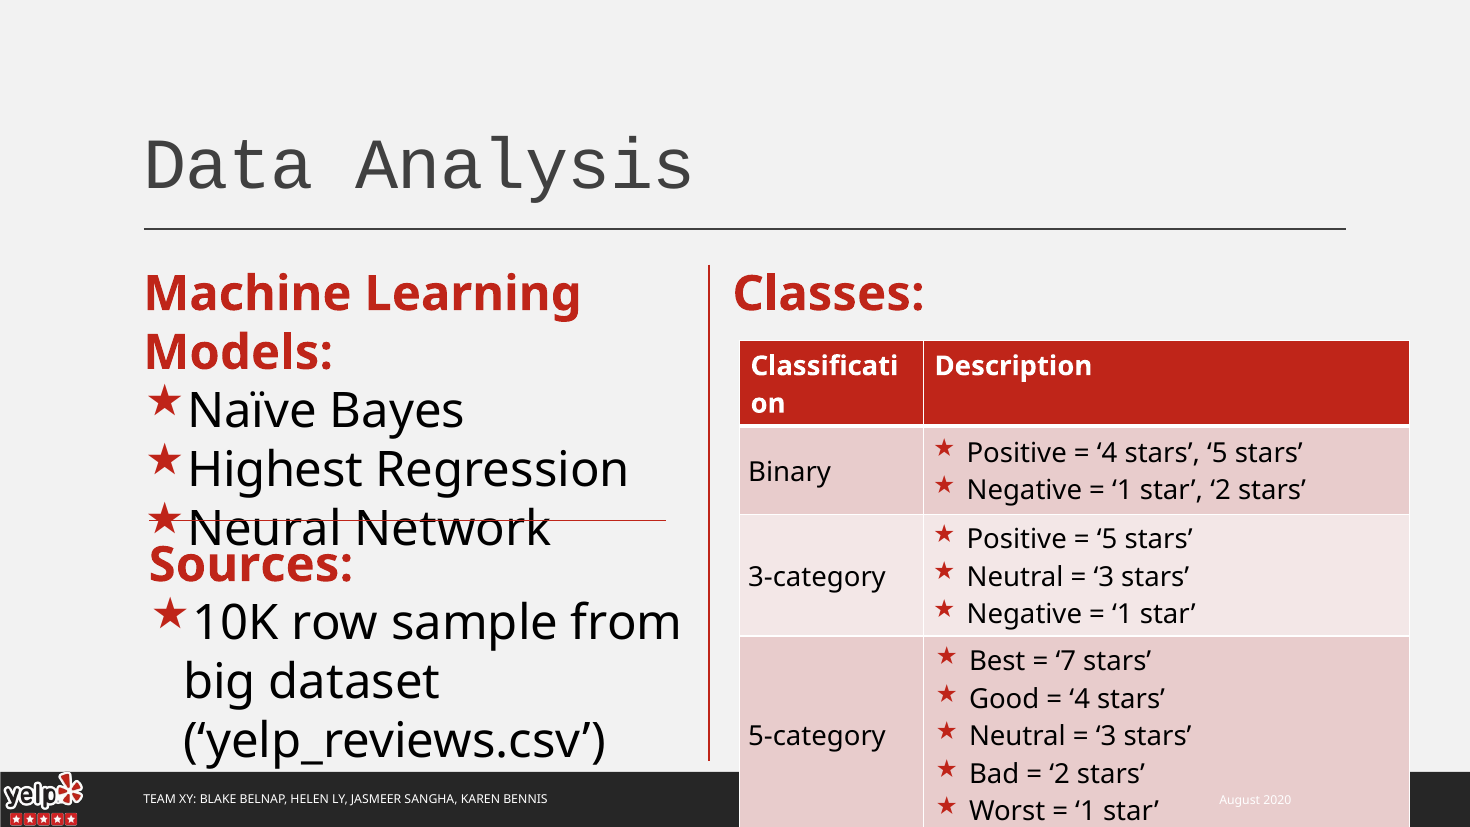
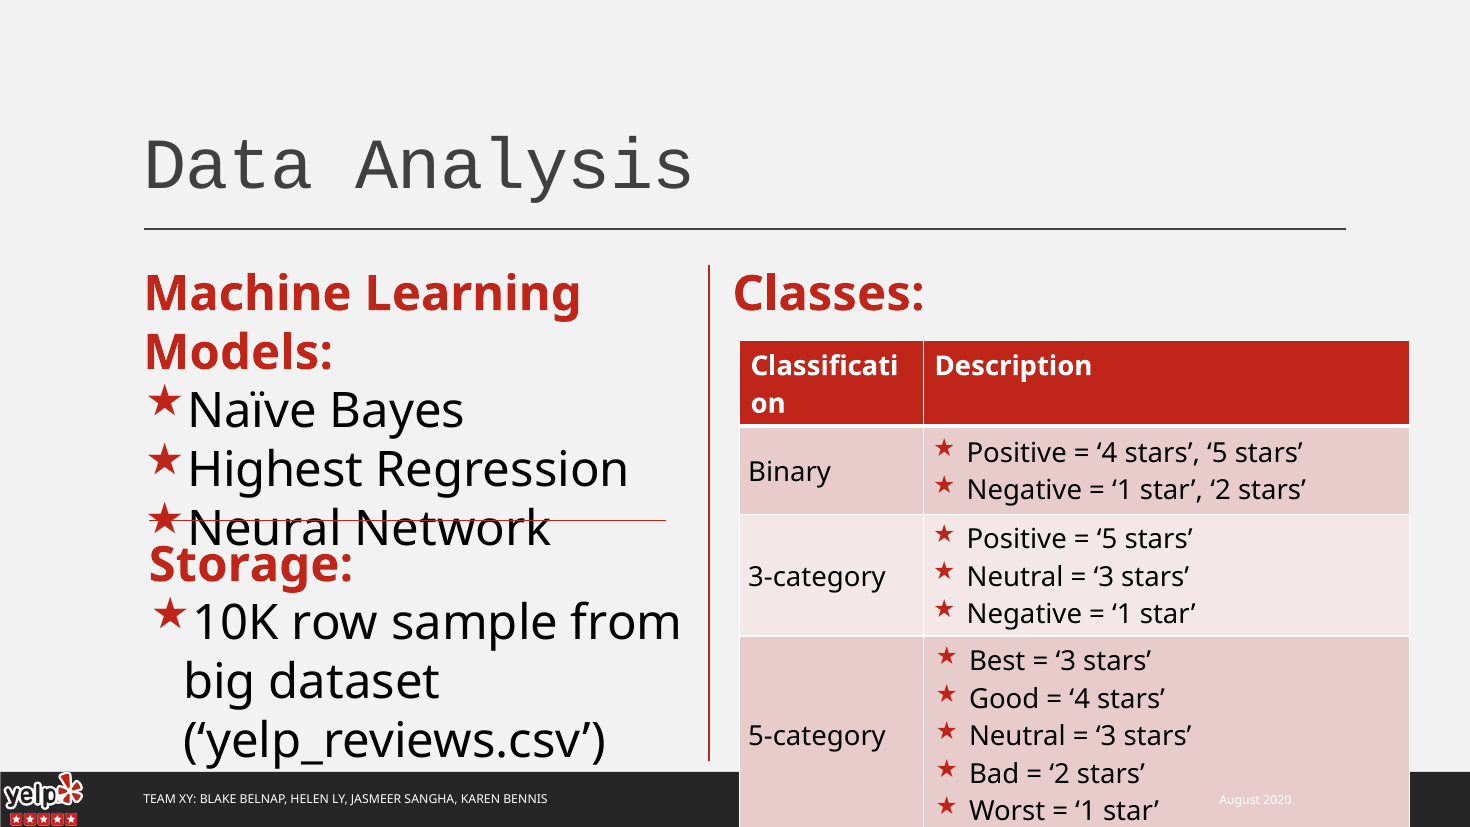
Sources: Sources -> Storage (251, 565)
7: 7 -> 3 (1066, 662)
